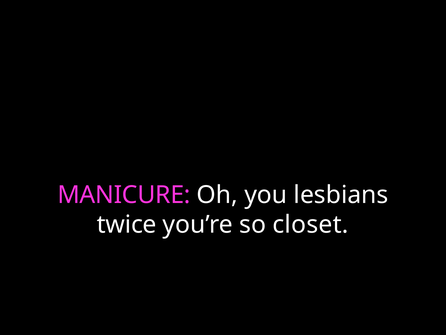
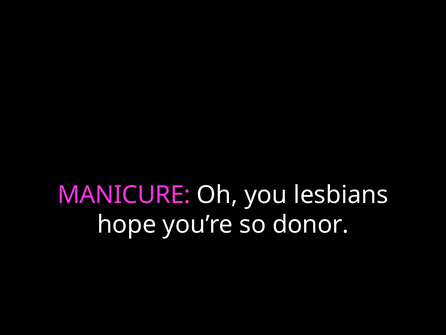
twice: twice -> hope (127, 224)
closet: closet -> donor (311, 224)
